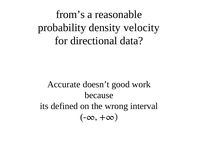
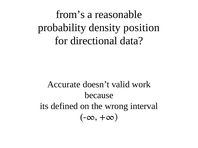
velocity: velocity -> position (142, 28)
good: good -> valid (121, 85)
